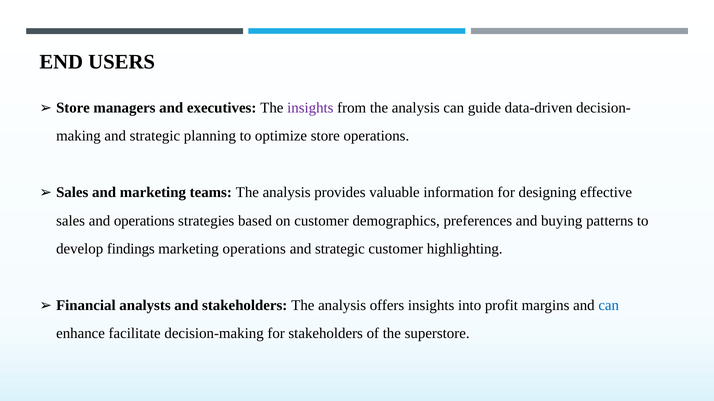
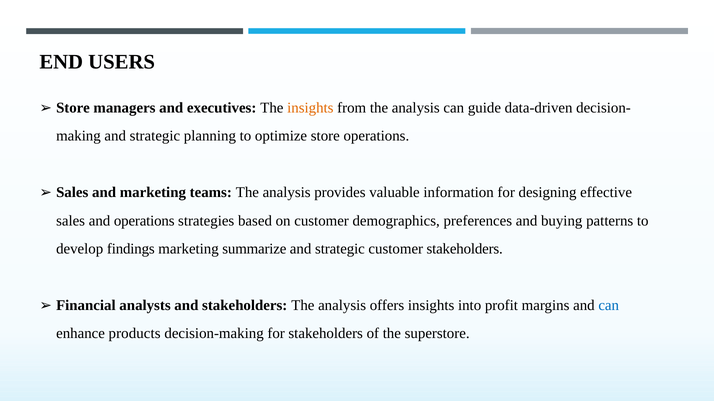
insights colour: purple -> orange (310, 108)
marketing operations: operations -> summarize (254, 249)
customer highlighting: highlighting -> stakeholders (465, 249)
facilitate: facilitate -> products (135, 334)
